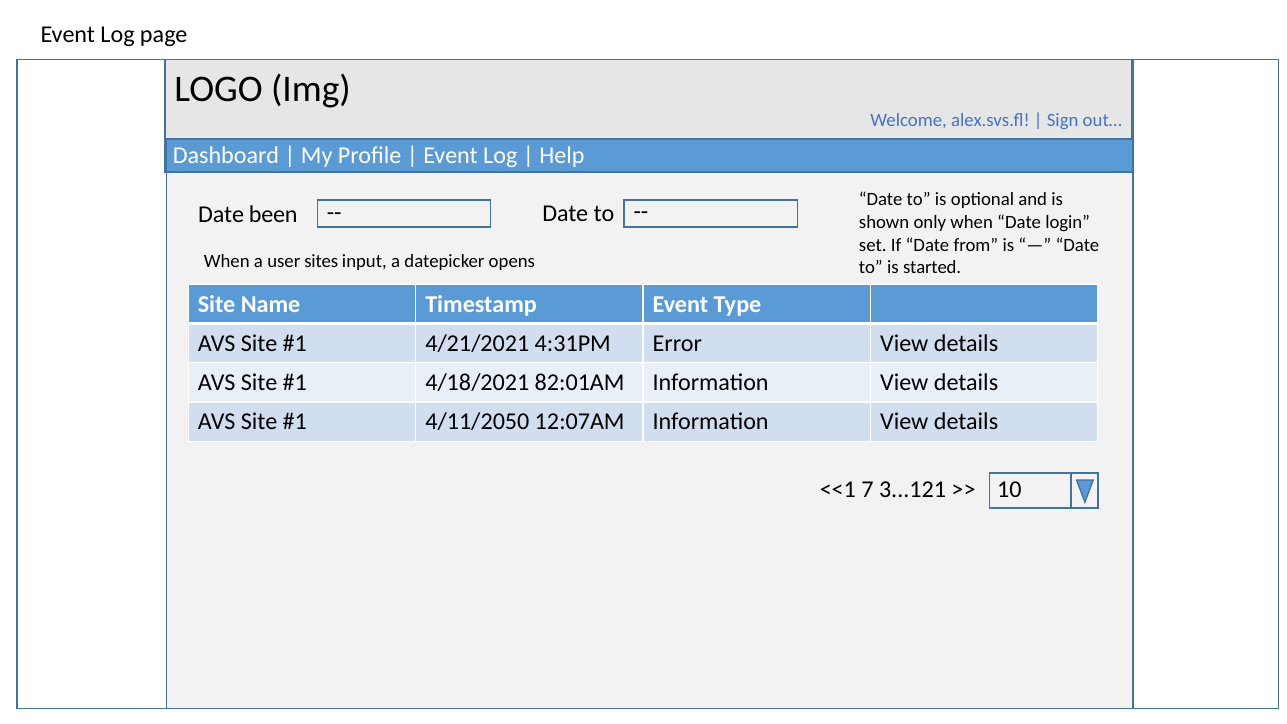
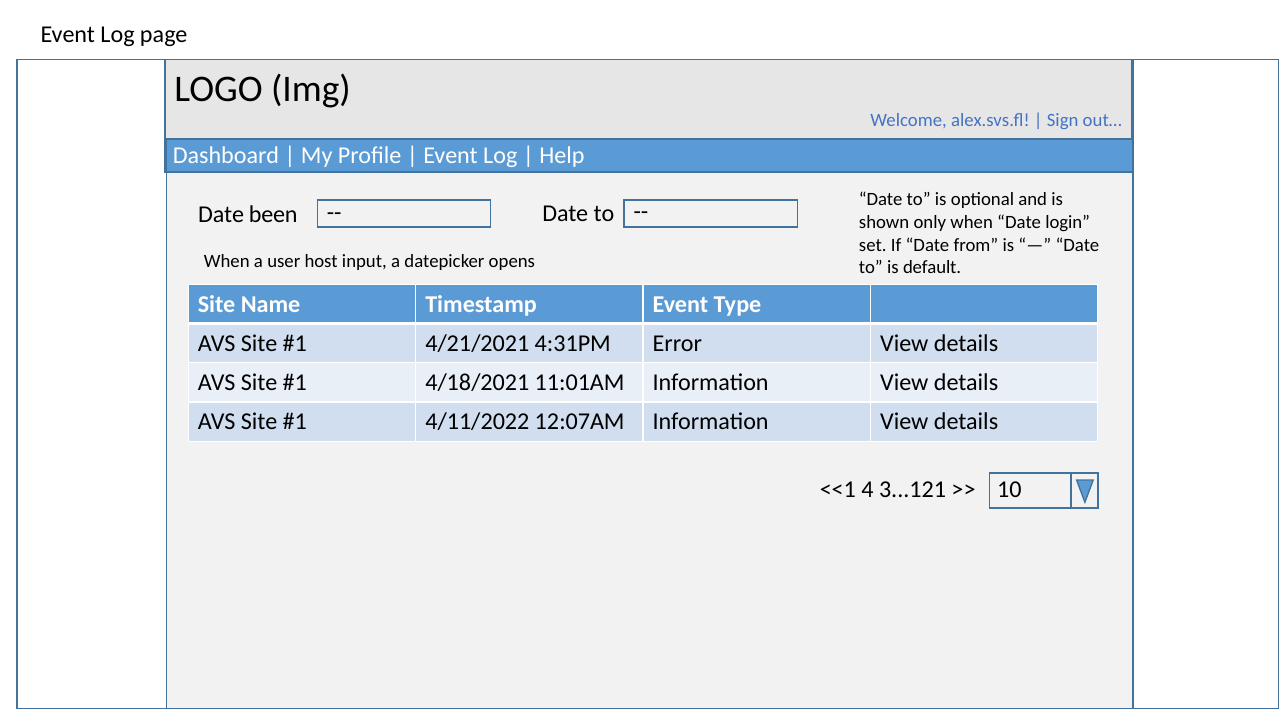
sites: sites -> host (321, 262)
started: started -> default (932, 267)
82:01AM: 82:01AM -> 11:01AM (580, 383)
4/11/2050: 4/11/2050 -> 4/11/2022 (477, 422)
7: 7 -> 4 (867, 490)
